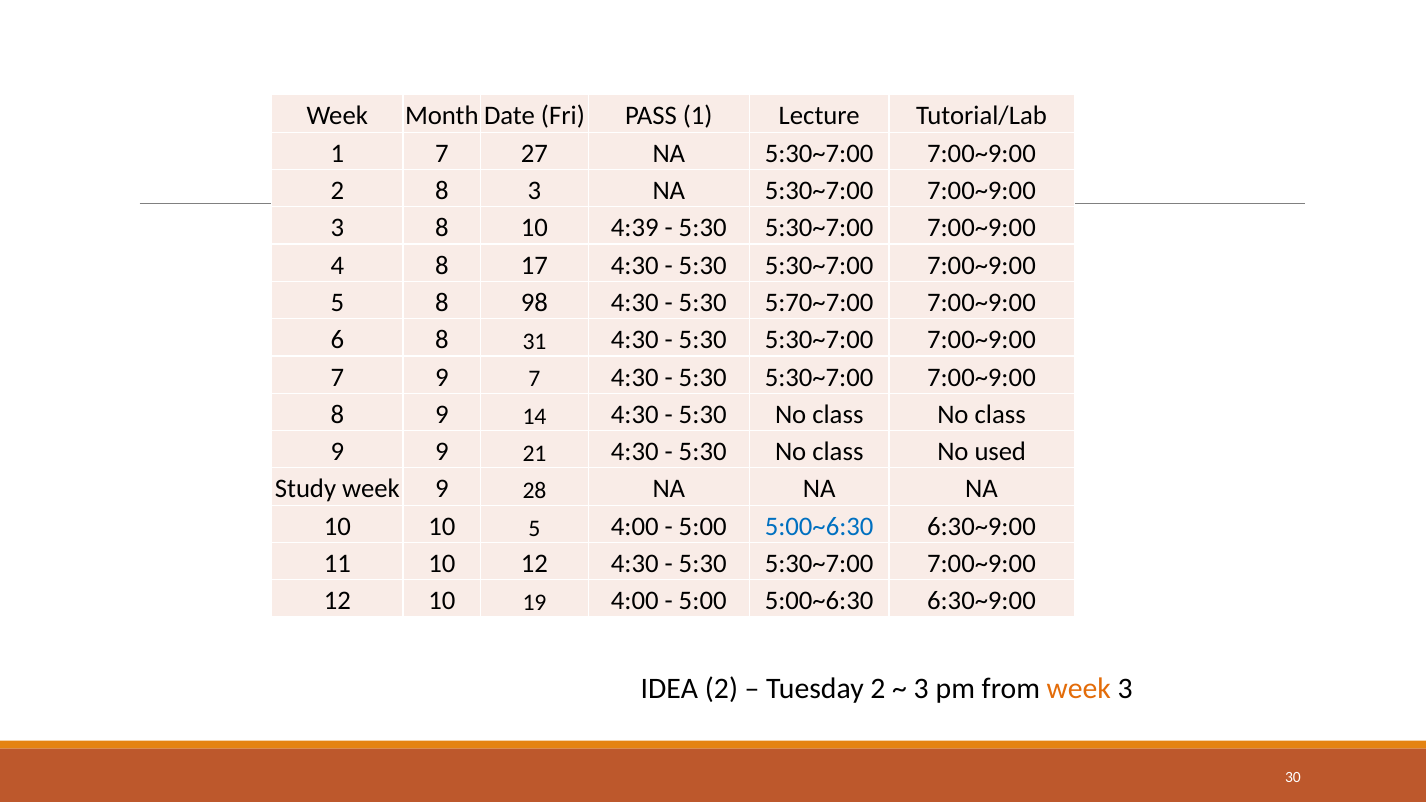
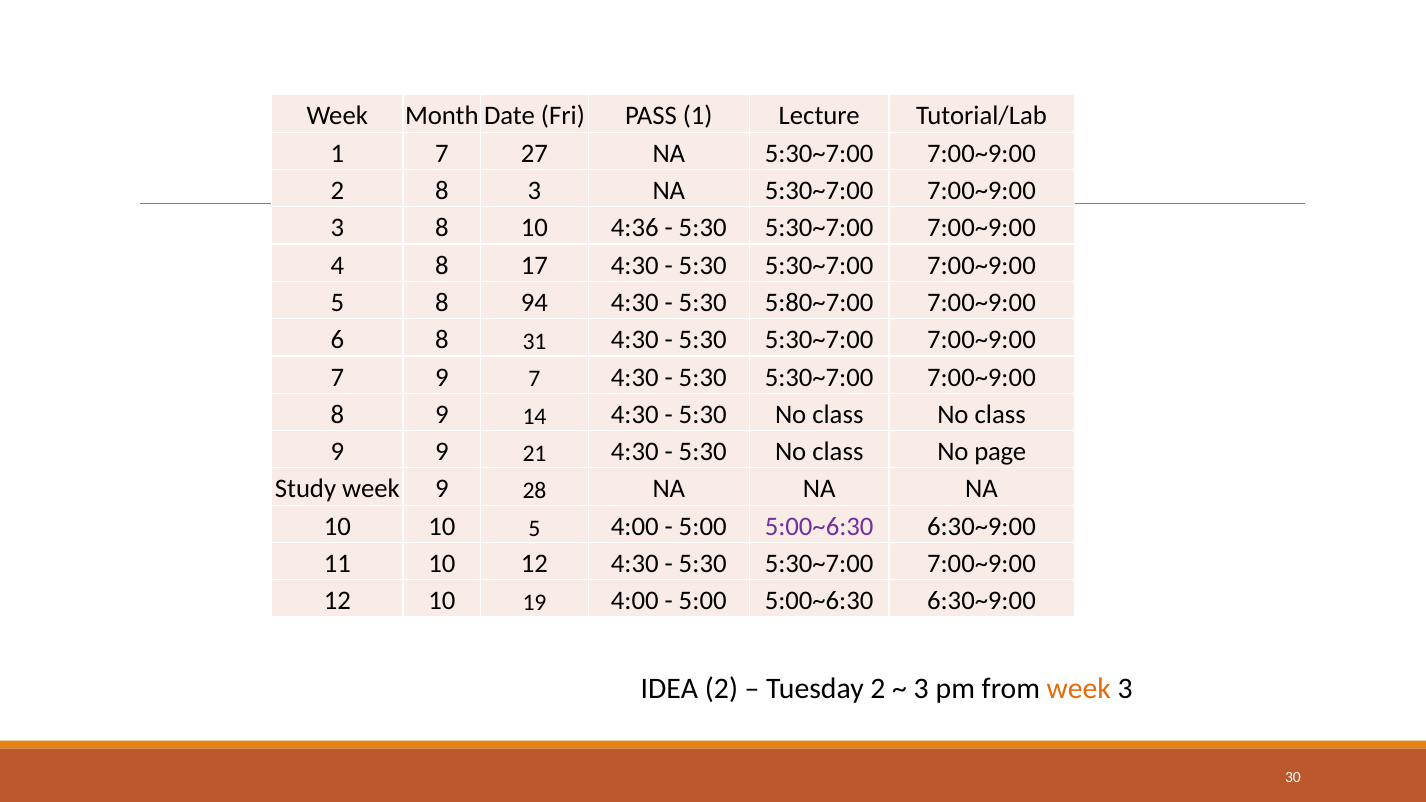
4:39: 4:39 -> 4:36 (635, 228)
98: 98 -> 94 (534, 303)
5:70~7:00: 5:70~7:00 -> 5:80~7:00 (819, 303)
used: used -> page (1000, 452)
5:00~6:30 colour: blue -> purple (819, 527)
